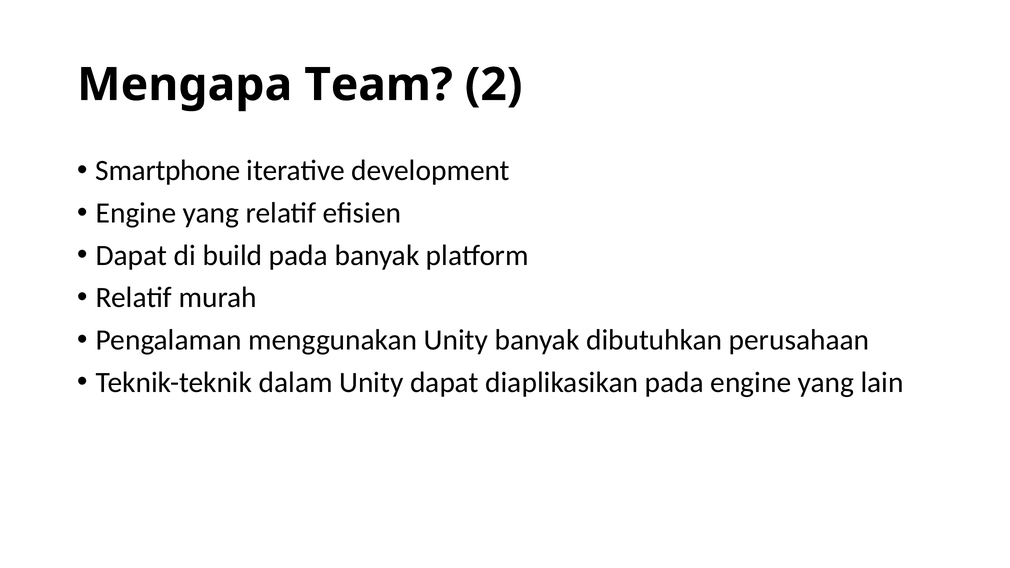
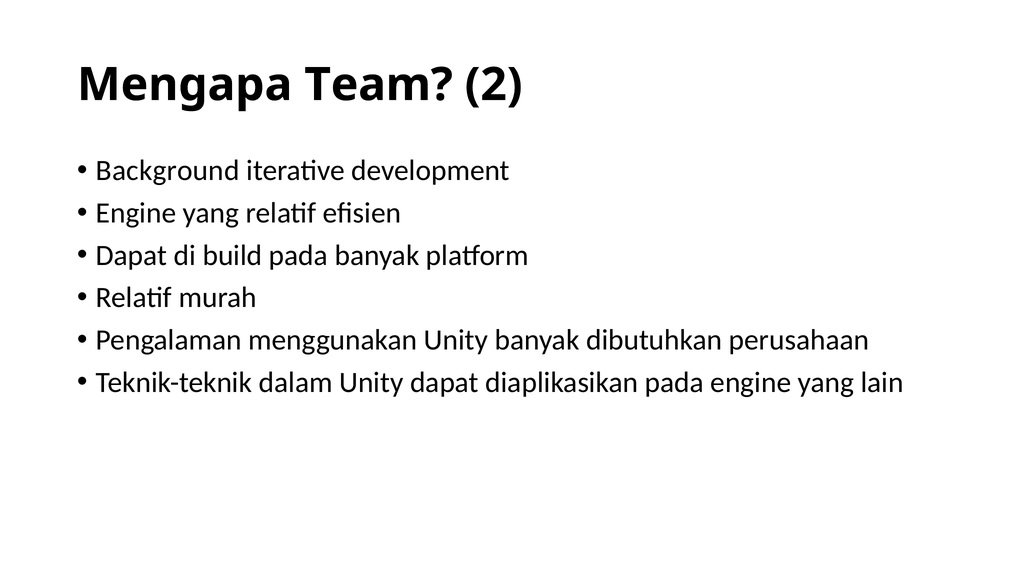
Smartphone: Smartphone -> Background (168, 171)
